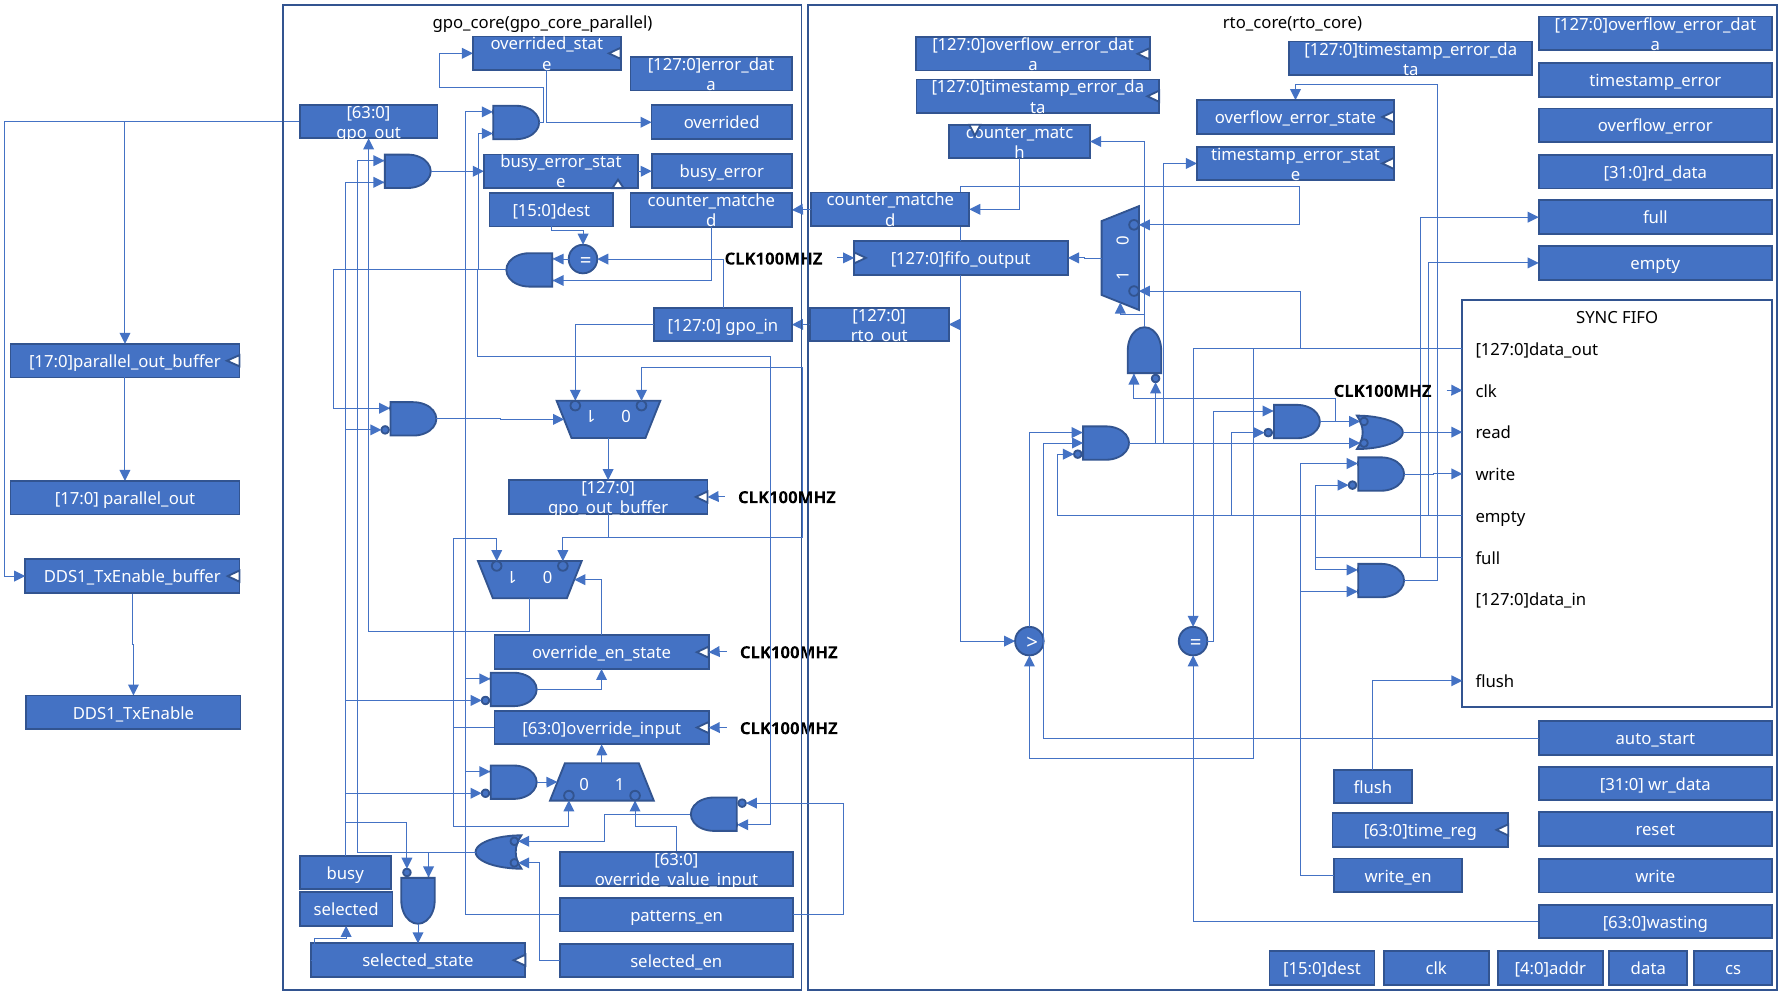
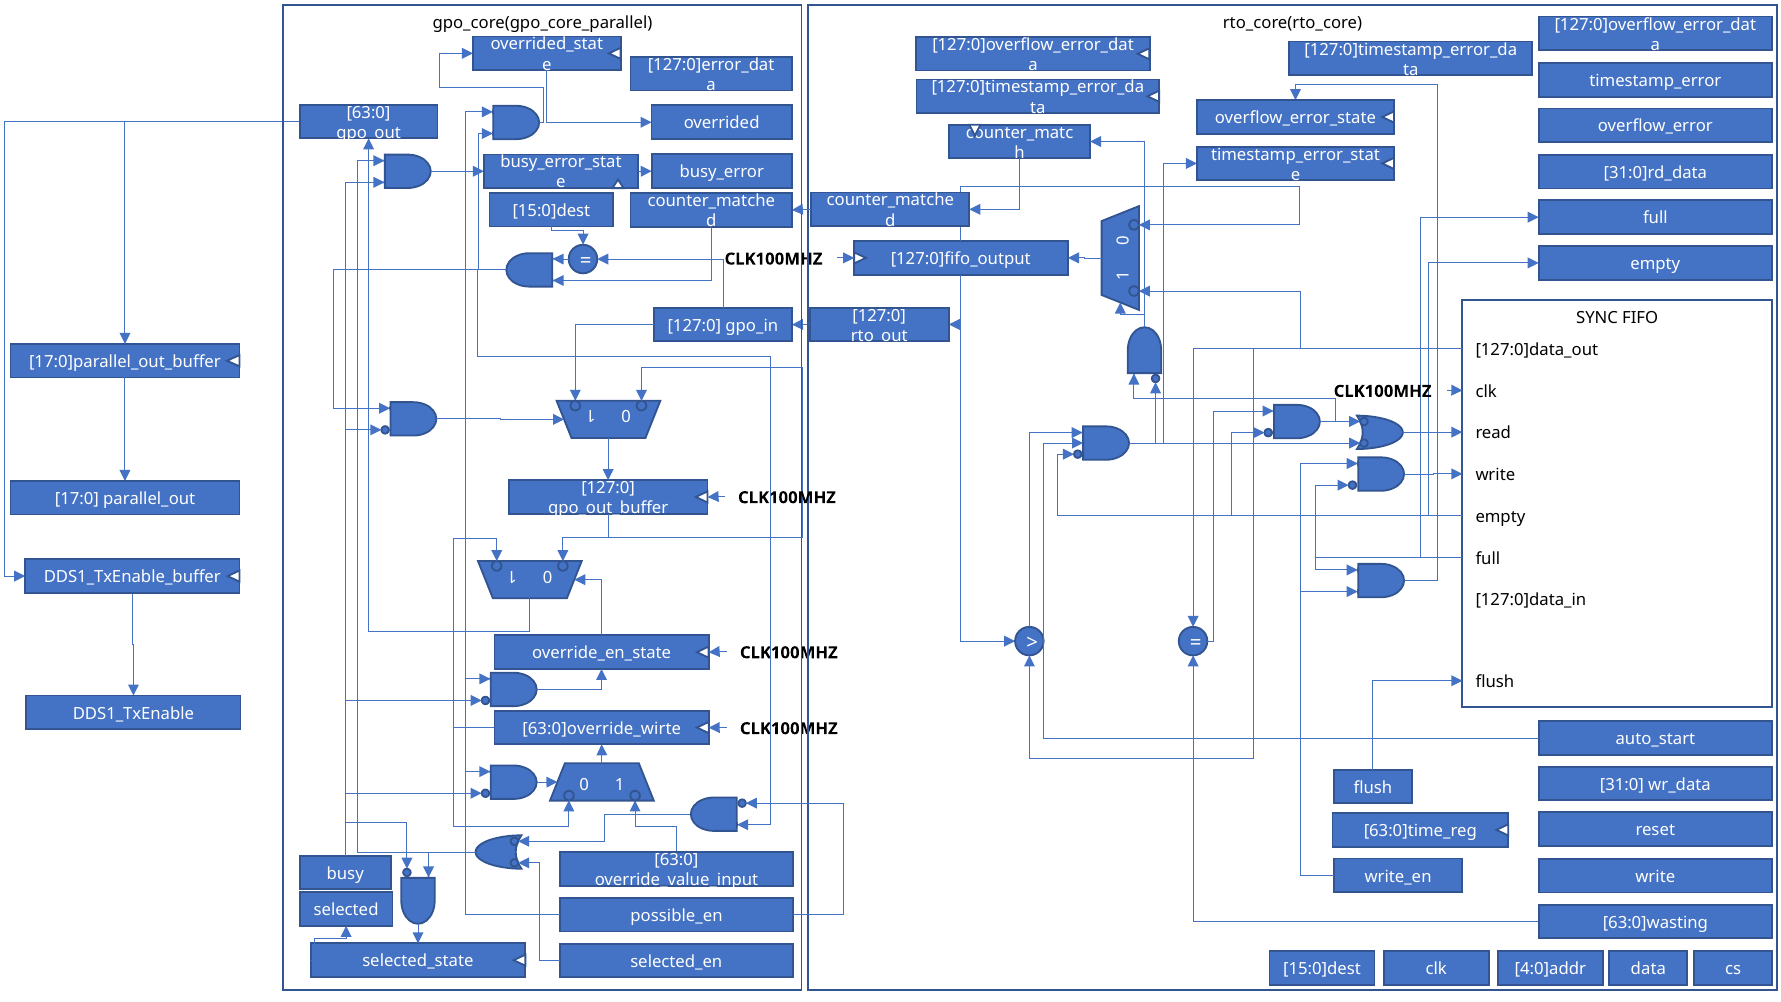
63:0]override_input: 63:0]override_input -> 63:0]override_wirte (602, 729)
patterns_en: patterns_en -> possible_en (677, 916)
